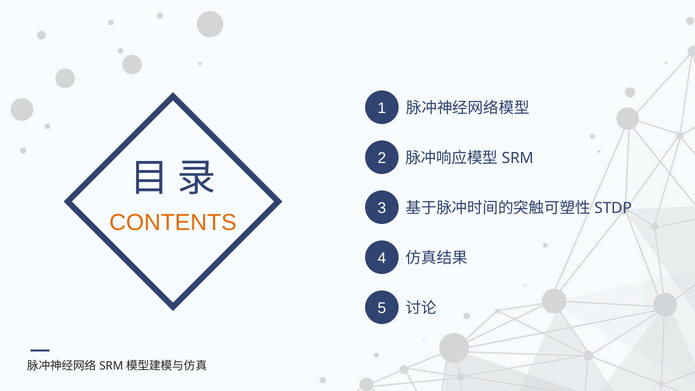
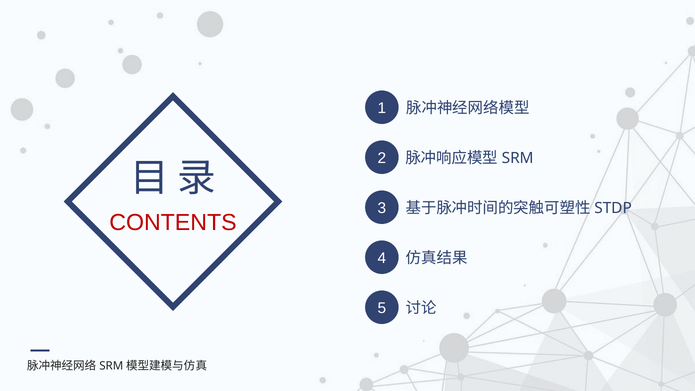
CONTENTS colour: orange -> red (173, 222)
